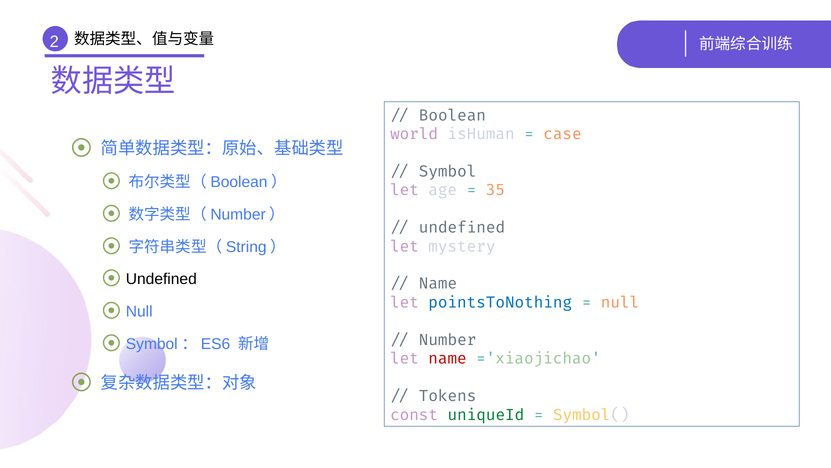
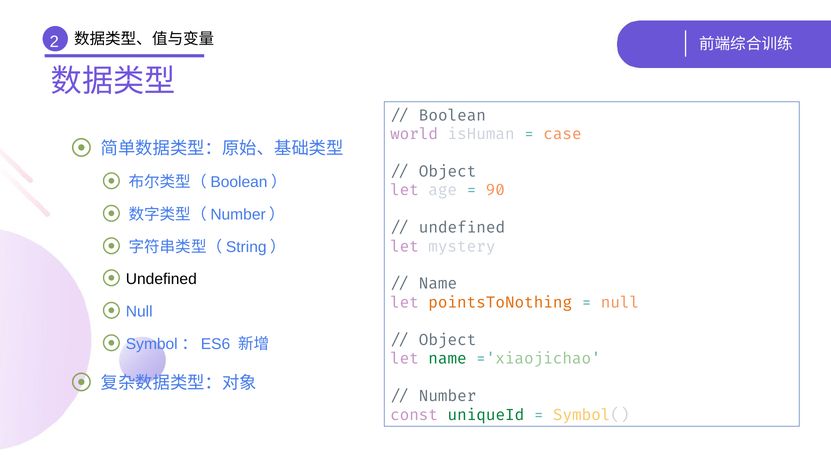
Symbol: Symbol -> Object (448, 171)
35: 35 -> 90 (495, 190)
pointsToNothing colour: blue -> orange (500, 302)
Number: Number -> Object (448, 340)
name colour: red -> green (448, 358)
Tokens: Tokens -> Number (448, 396)
